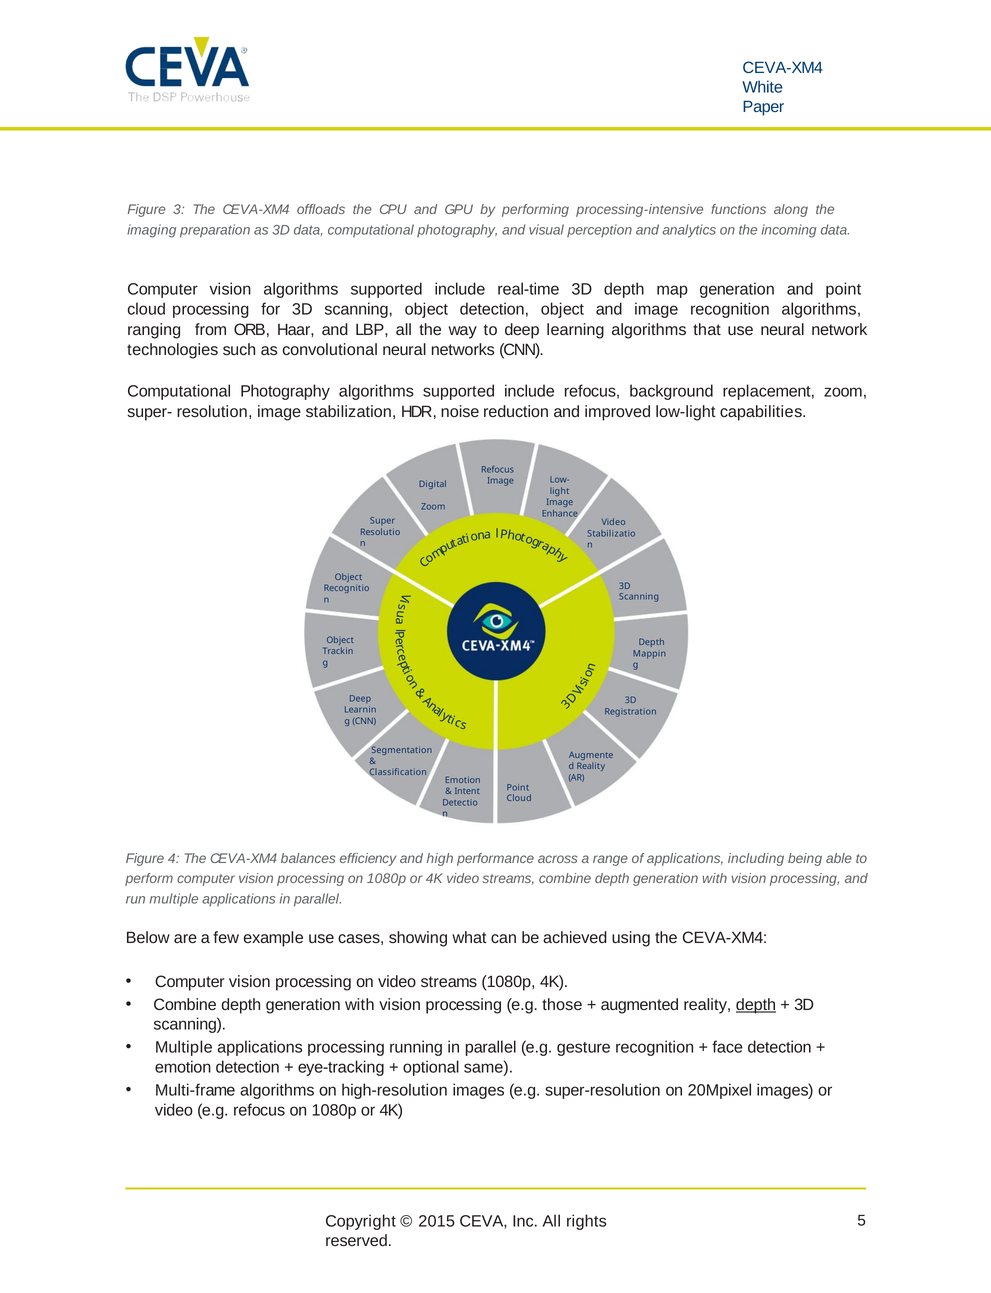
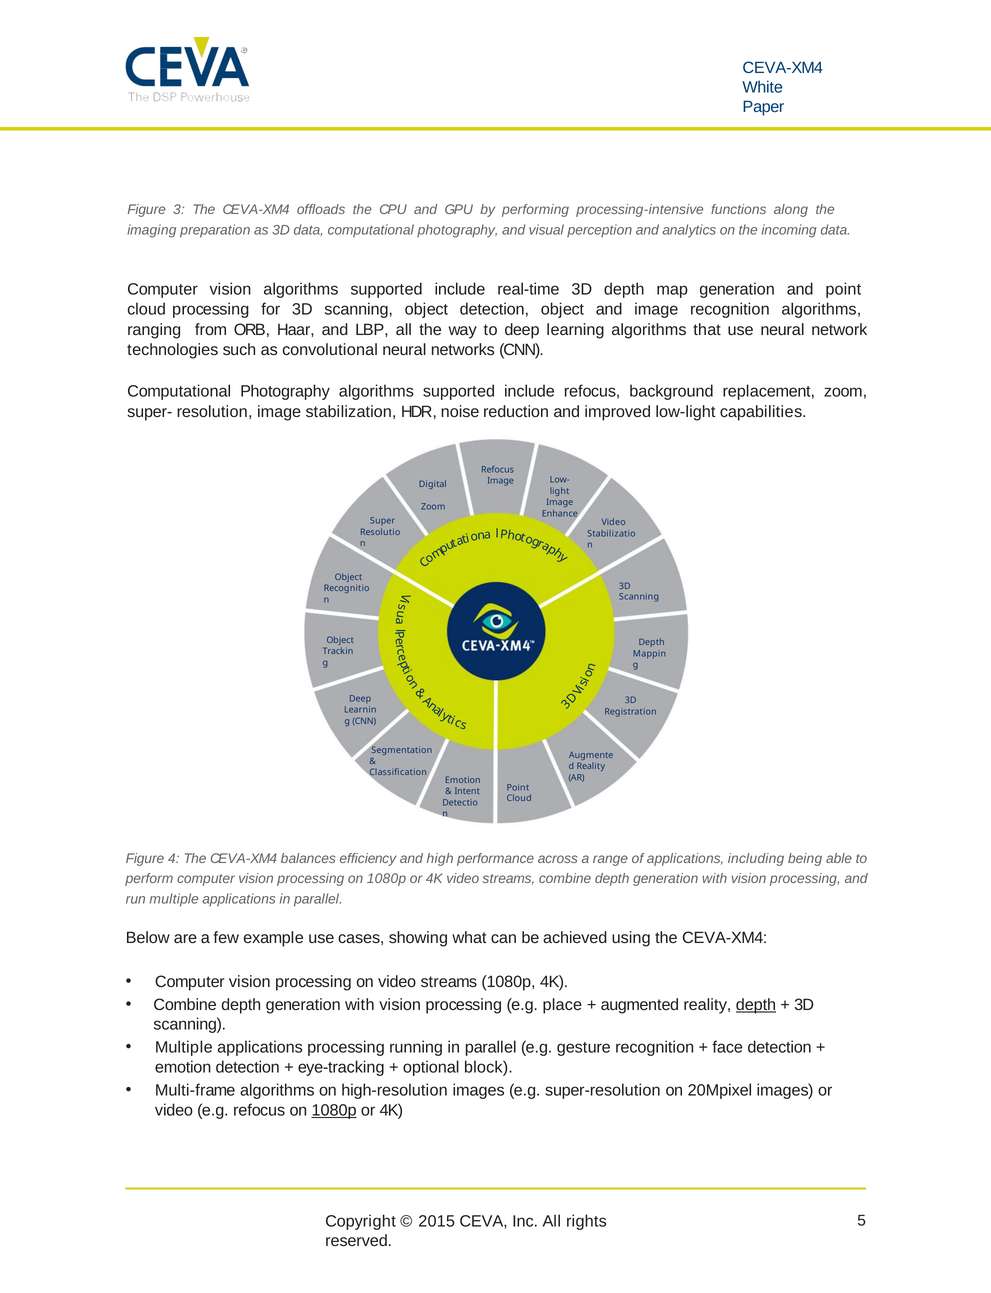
those: those -> place (562, 1004)
same: same -> block (488, 1067)
1080p underline: none -> present (334, 1110)
